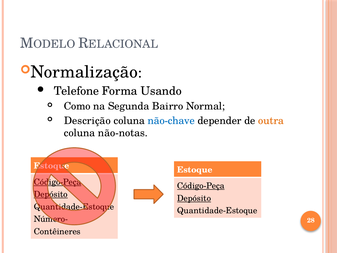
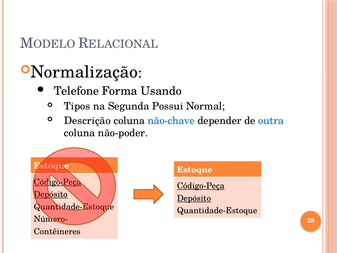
Como: Como -> Tipos (77, 106)
Bairro: Bairro -> Possui (168, 106)
outra colour: orange -> blue (271, 121)
não-notas: não-notas -> não-poder (123, 133)
